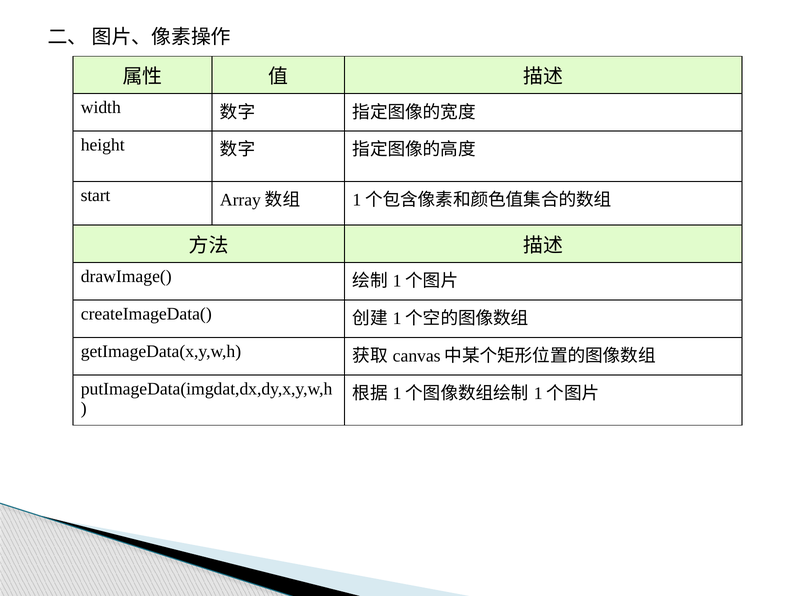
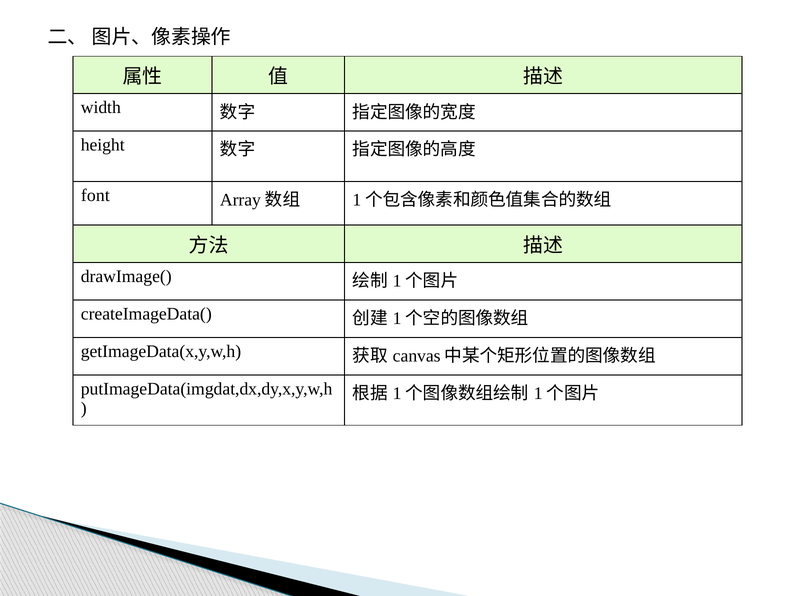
start: start -> font (95, 195)
